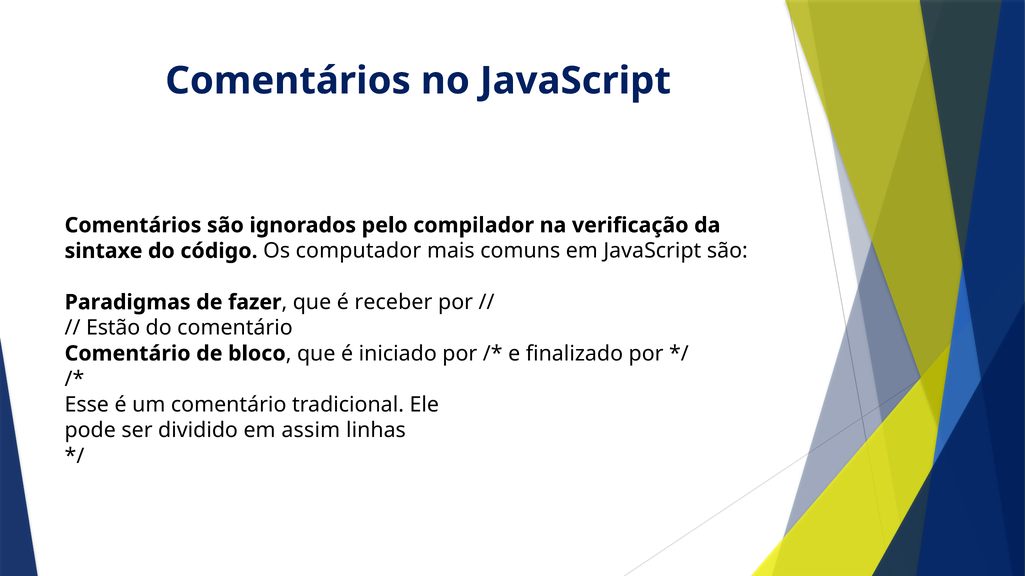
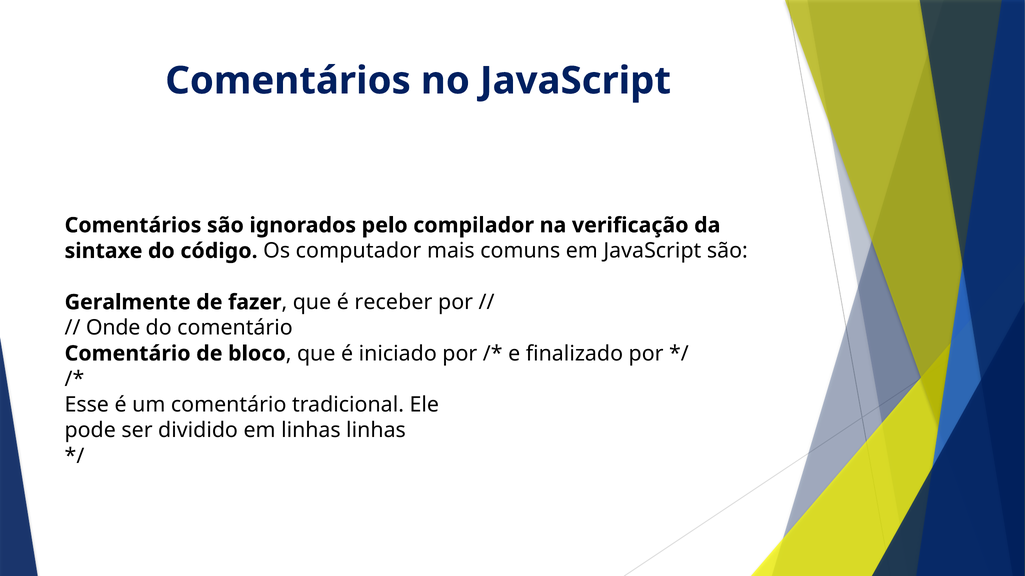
Paradigmas: Paradigmas -> Geralmente (128, 303)
Estão: Estão -> Onde (113, 328)
em assim: assim -> linhas (311, 431)
